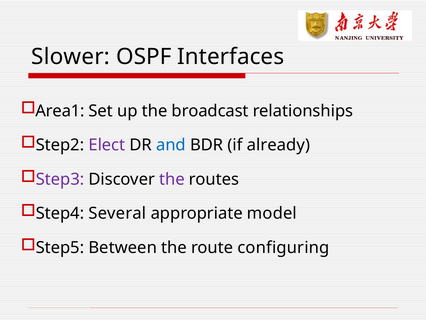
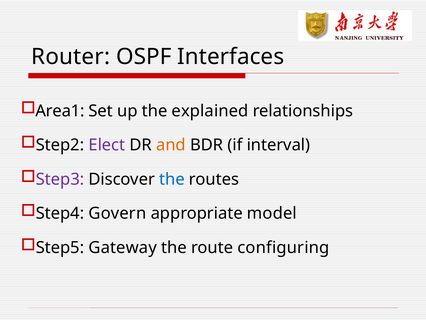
Slower: Slower -> Router (71, 57)
broadcast: broadcast -> explained (210, 111)
and colour: blue -> orange (171, 145)
already: already -> interval (278, 145)
the colour: purple -> blue (172, 179)
Several: Several -> Govern (117, 213)
Between: Between -> Gateway (123, 247)
